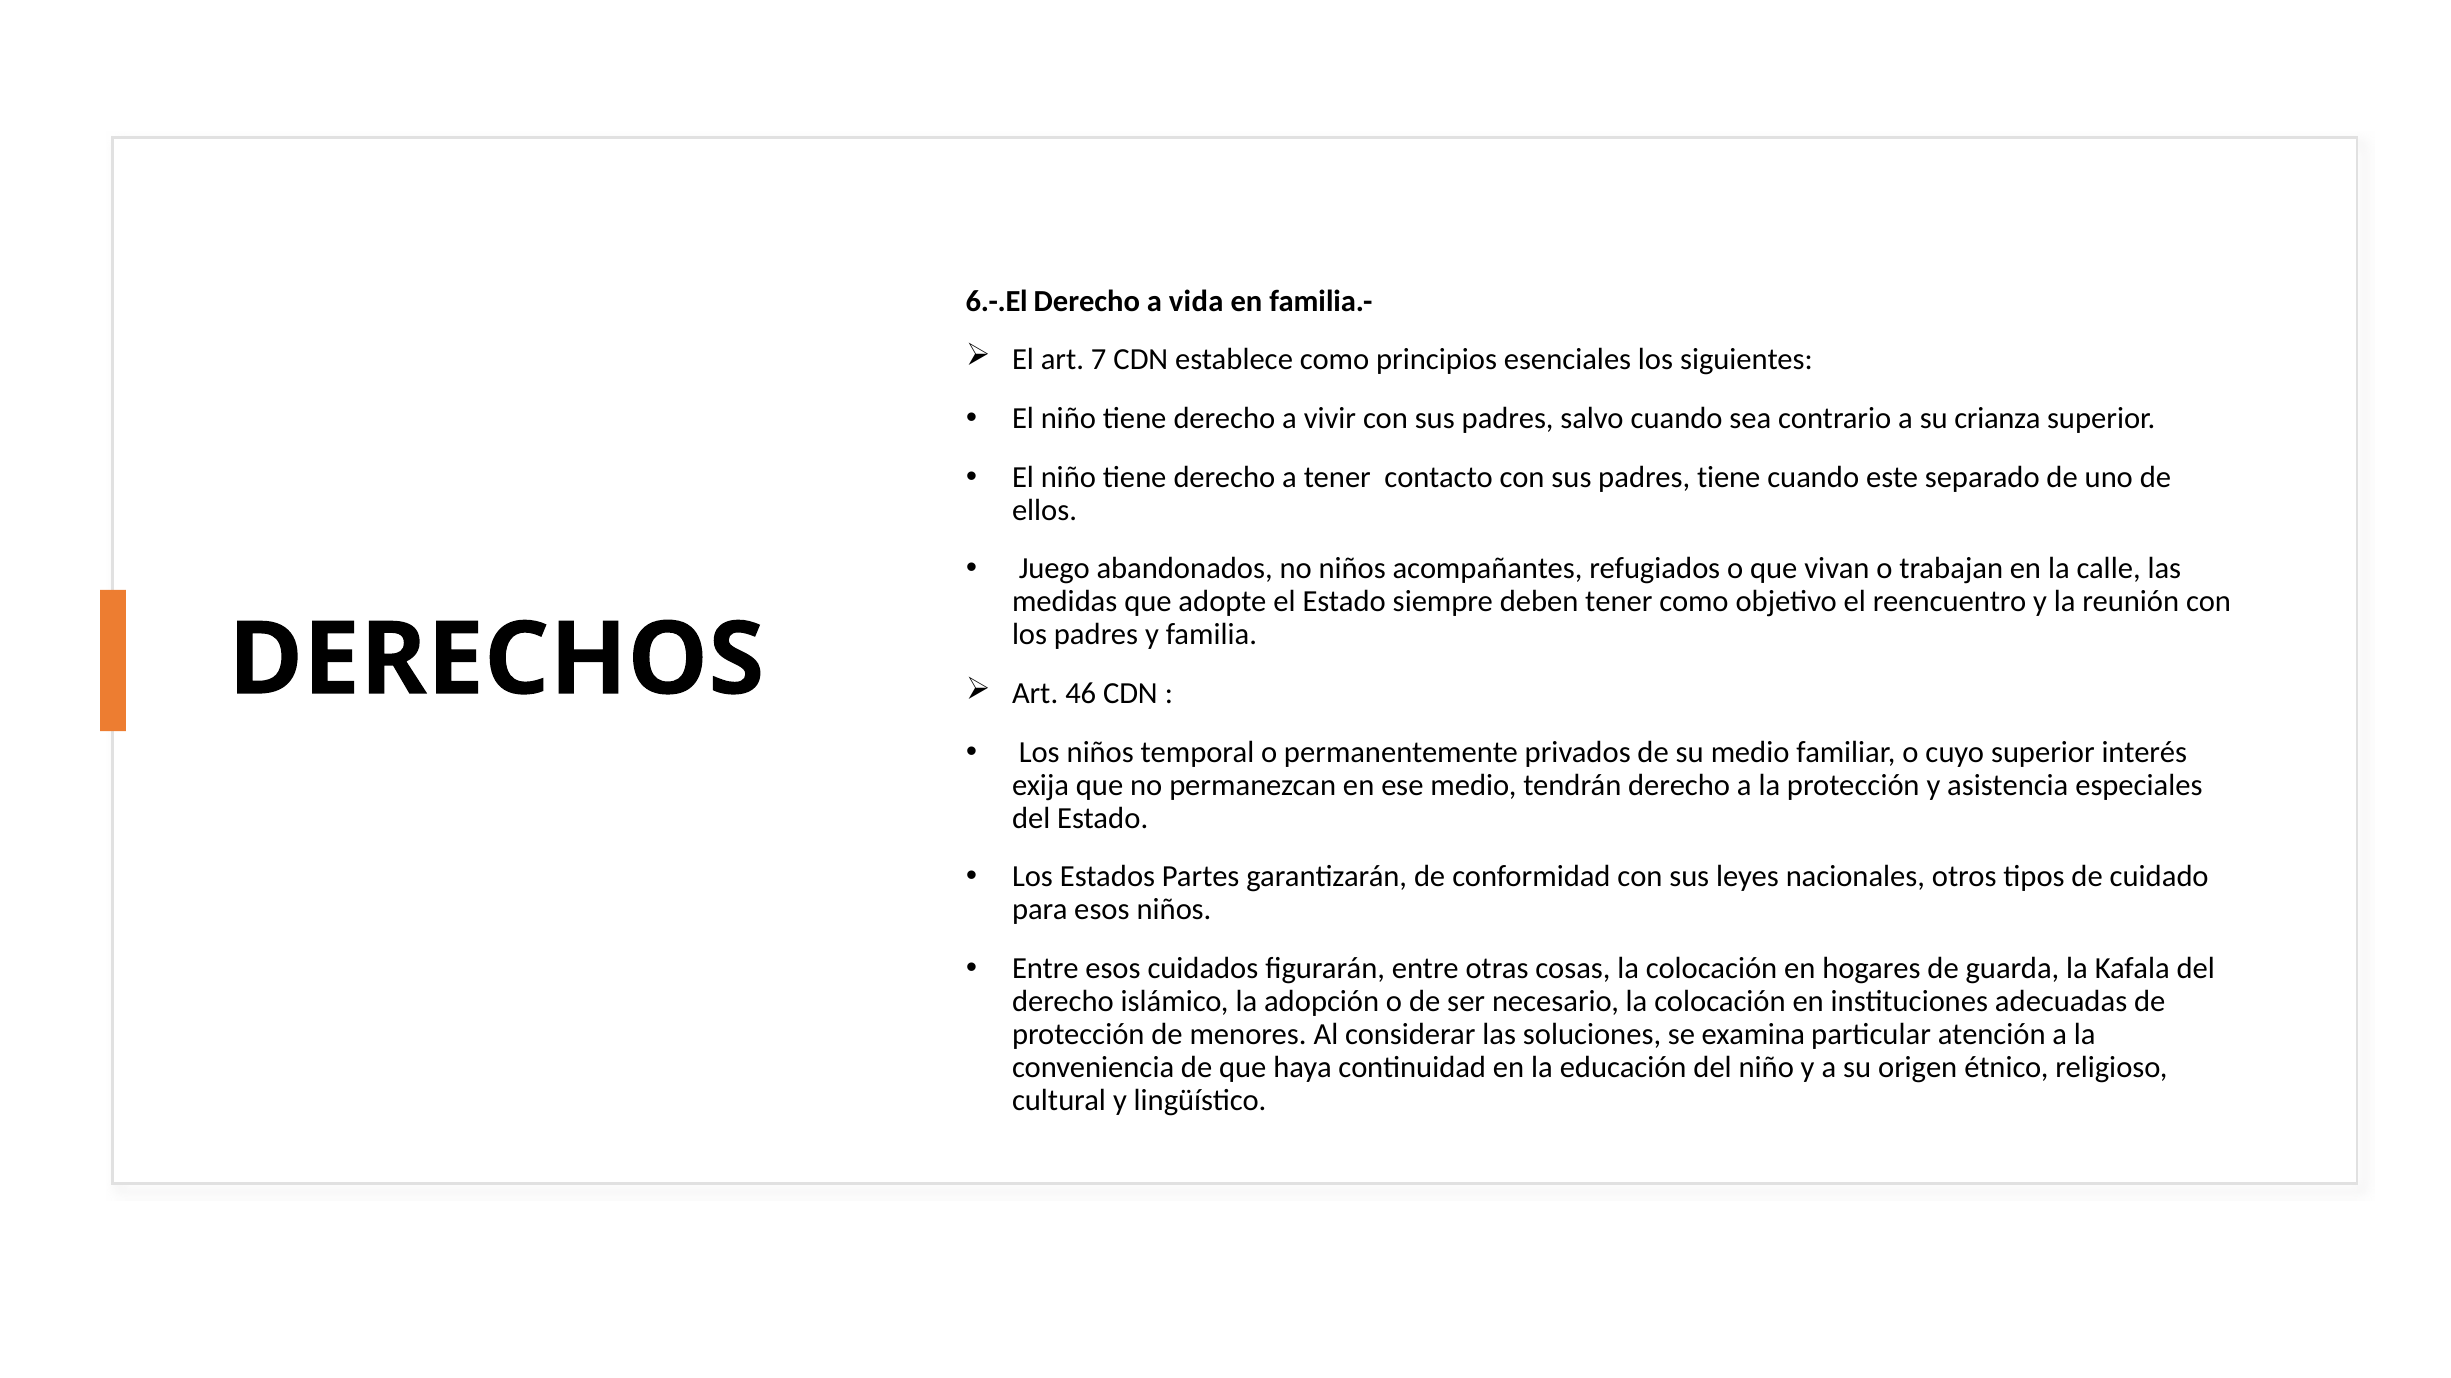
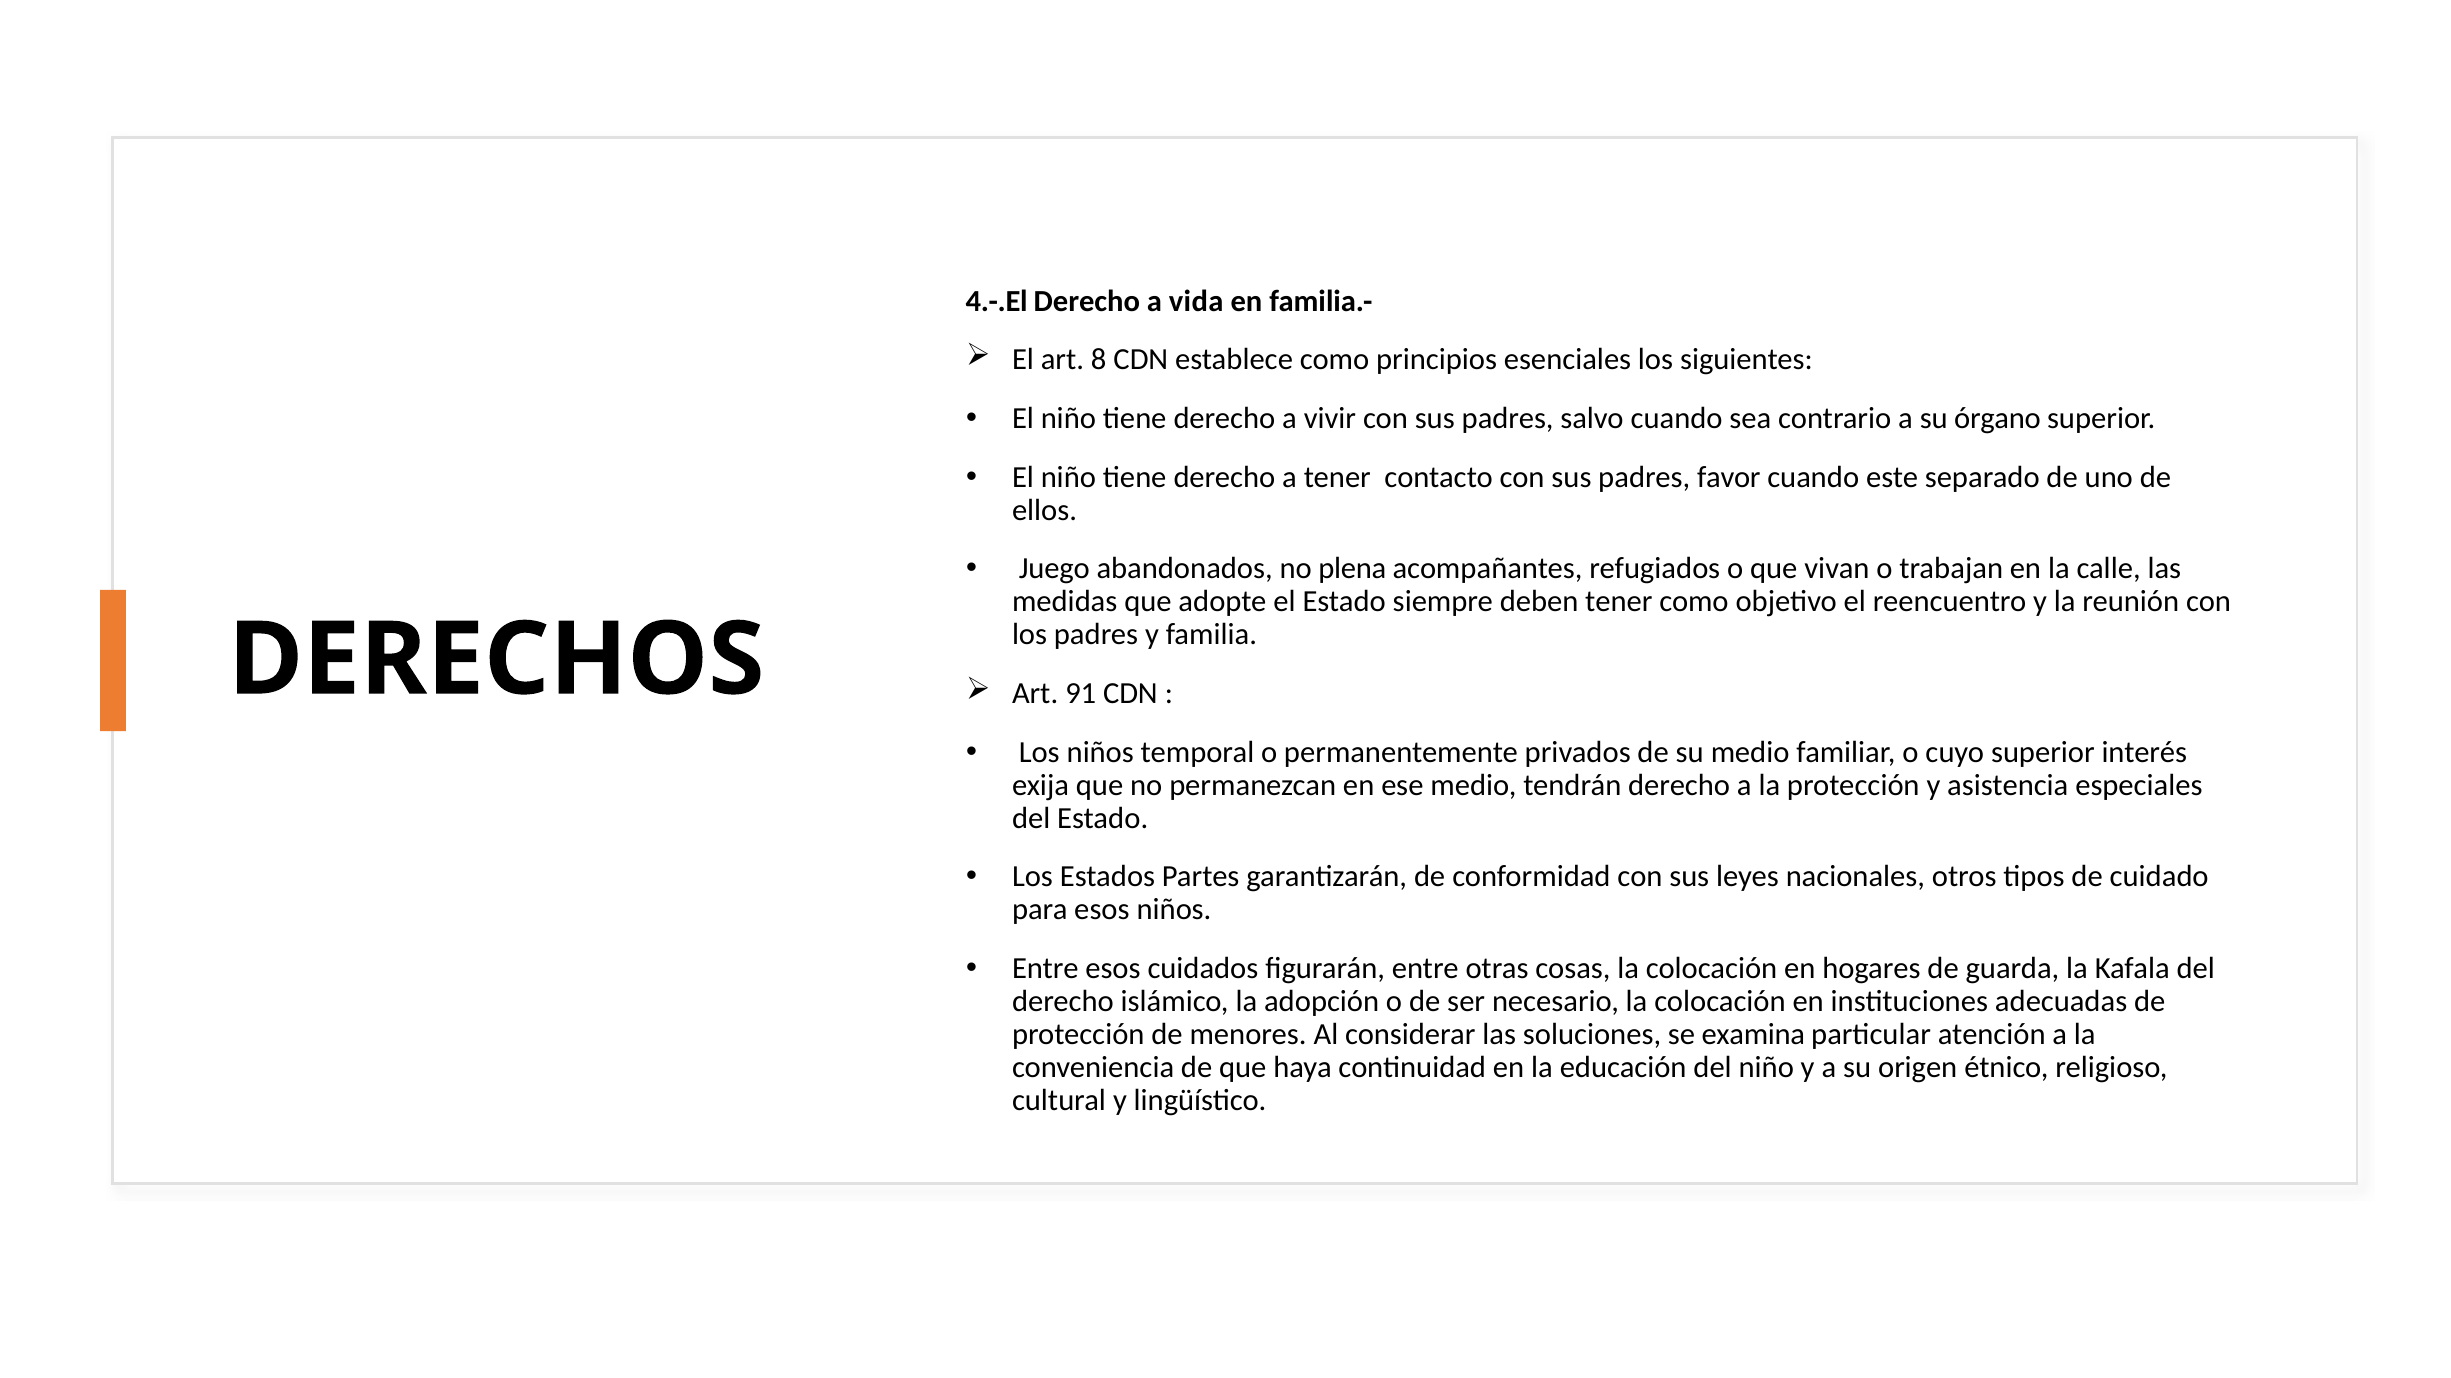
6.-.El: 6.-.El -> 4.-.El (997, 301)
7: 7 -> 8 (1099, 360)
crianza: crianza -> órgano (1997, 419)
padres tiene: tiene -> favor (1729, 477)
no niños: niños -> plena (1352, 569)
46: 46 -> 91 (1081, 694)
